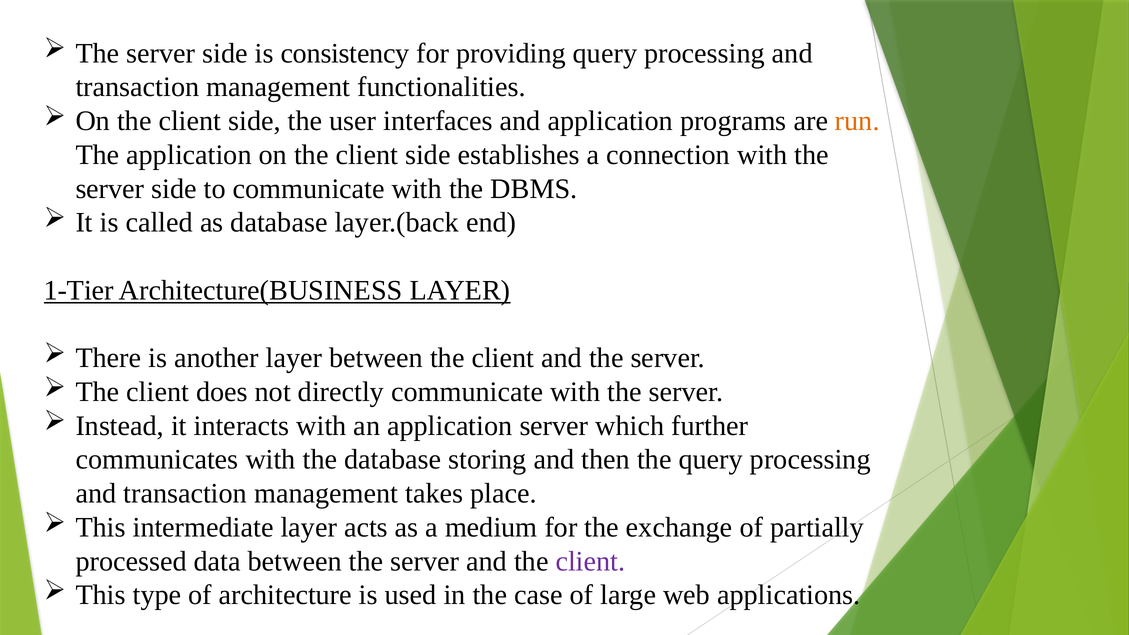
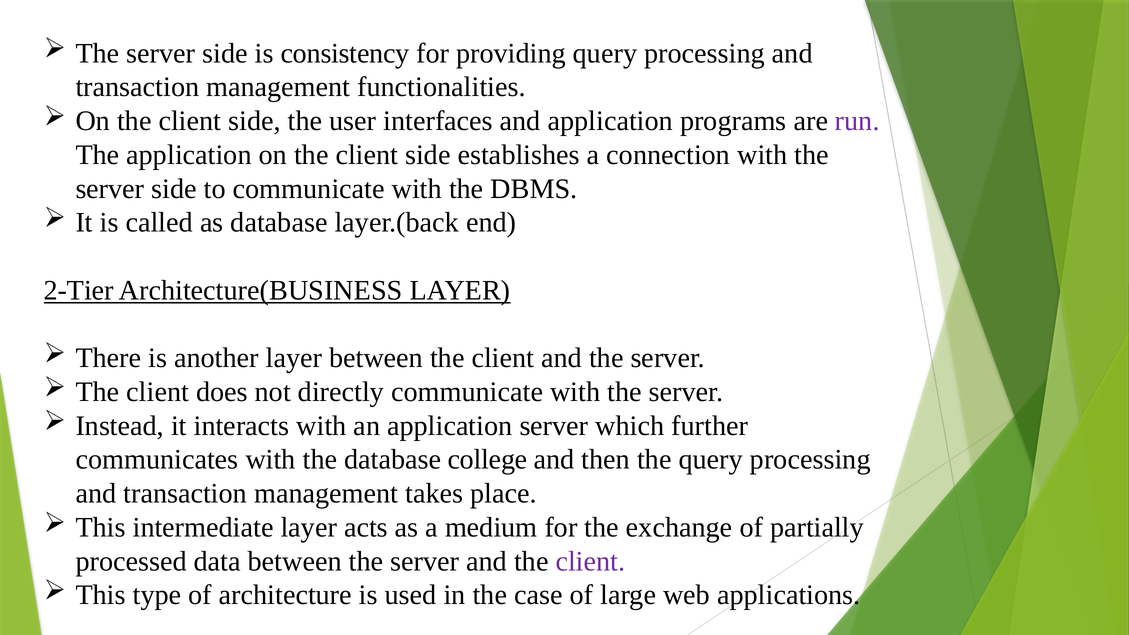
run colour: orange -> purple (857, 121)
1-Tier: 1-Tier -> 2-Tier (79, 290)
storing: storing -> college (488, 460)
